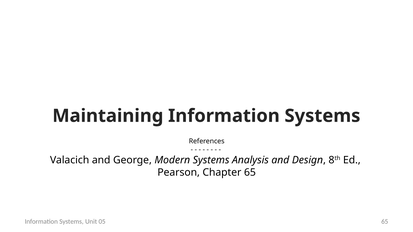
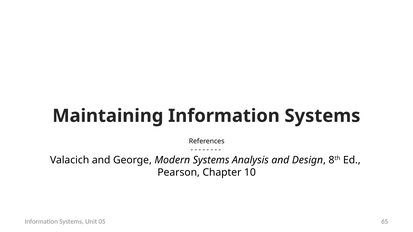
Chapter 65: 65 -> 10 (250, 173)
